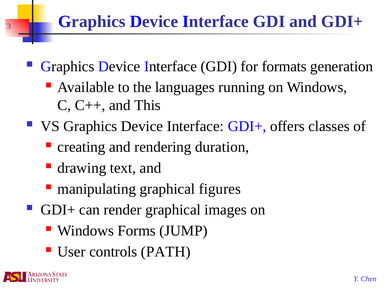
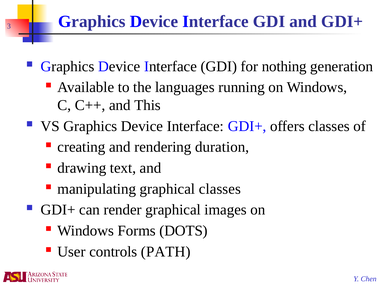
formats: formats -> nothing (284, 66)
graphical figures: figures -> classes (220, 189)
JUMP: JUMP -> DOTS (184, 231)
